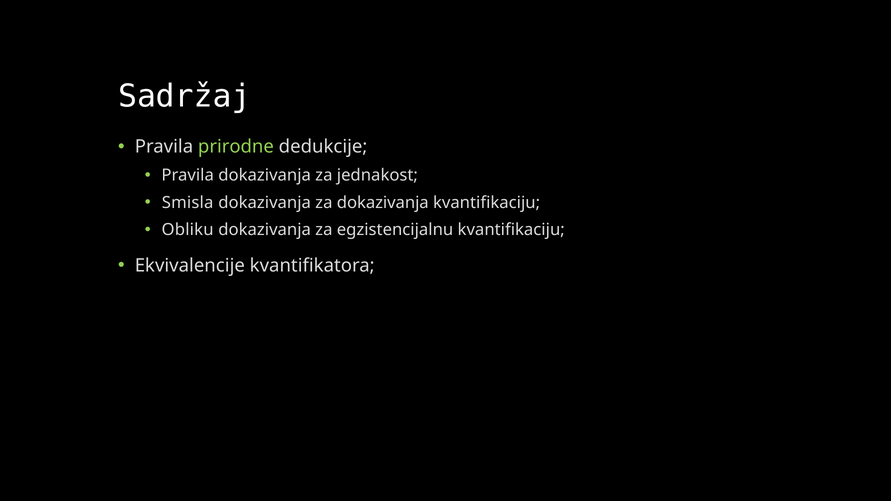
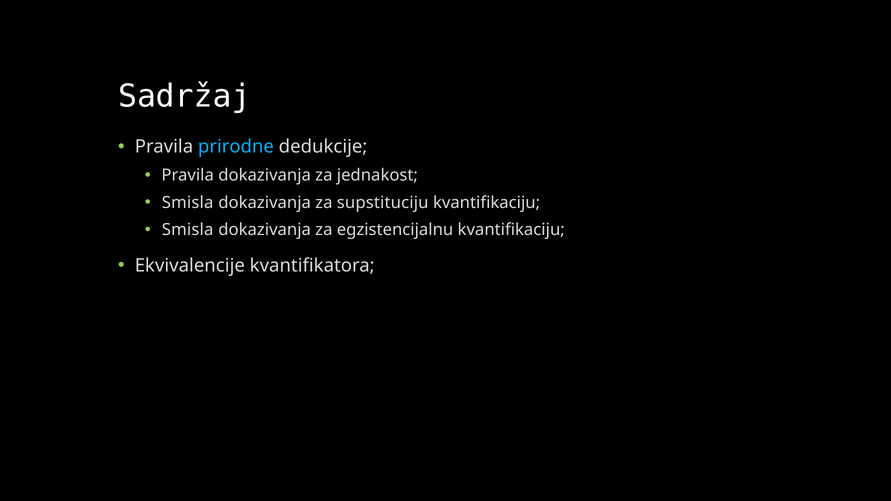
prirodne colour: light green -> light blue (236, 147)
za dokazivanja: dokazivanja -> supstituciju (383, 203)
Obliku: Obliku -> Smisla (188, 230)
